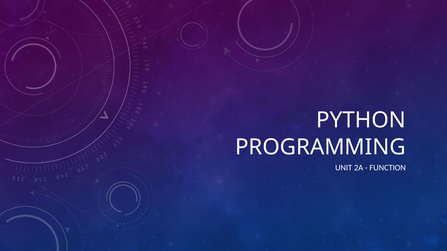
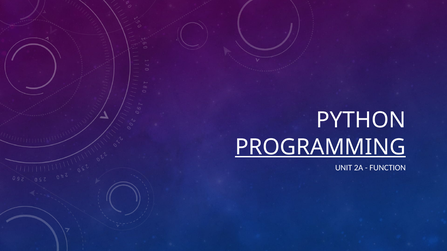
PROGRAMMING underline: none -> present (320, 147)
